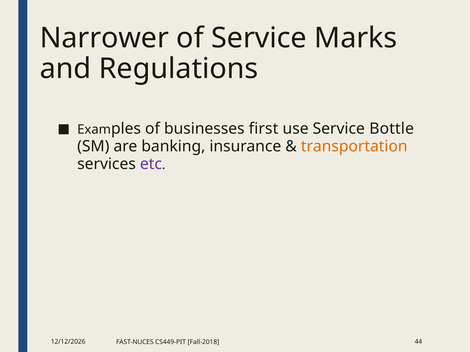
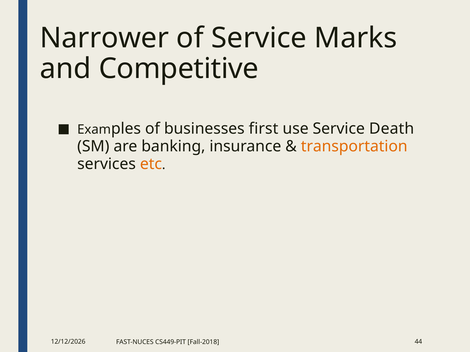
Regulations: Regulations -> Competitive (179, 69)
Bottle: Bottle -> Death (392, 129)
etc colour: purple -> orange (151, 164)
